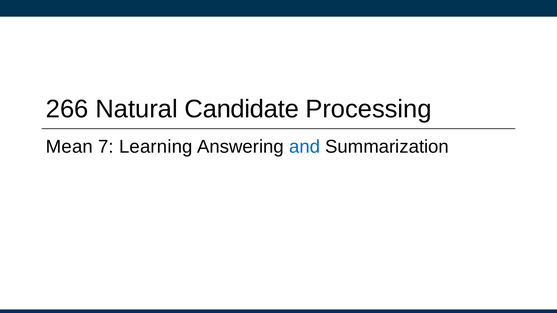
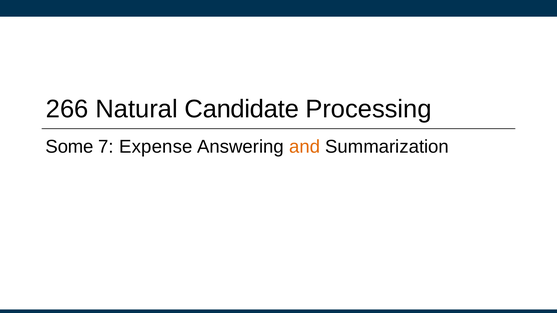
Mean: Mean -> Some (70, 147)
Learning: Learning -> Expense (156, 147)
and colour: blue -> orange (305, 147)
